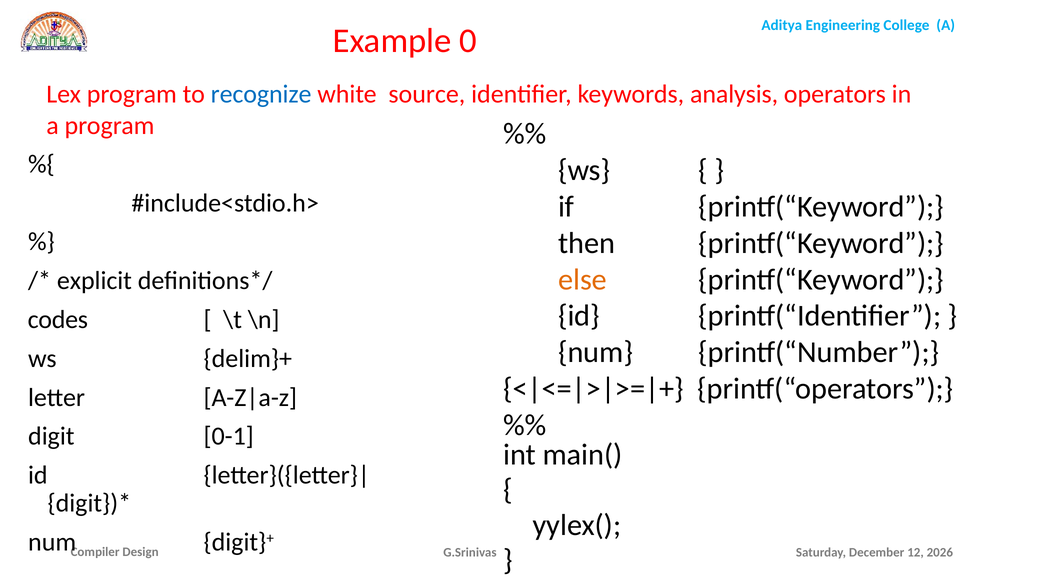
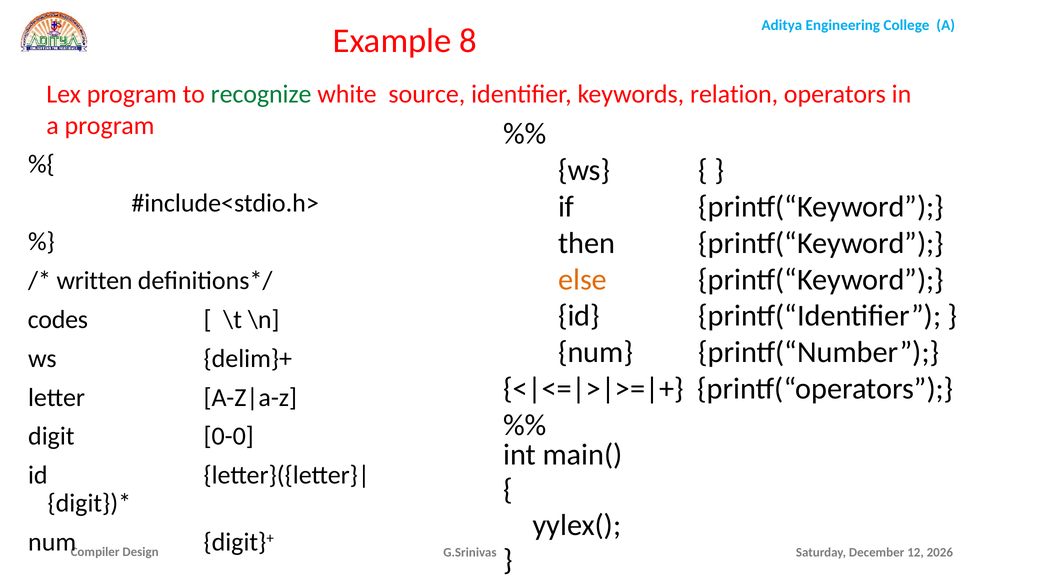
0: 0 -> 8 (468, 41)
recognize colour: blue -> green (261, 94)
analysis: analysis -> relation (734, 94)
explicit: explicit -> written (95, 281)
0-1: 0-1 -> 0-0 (229, 436)
